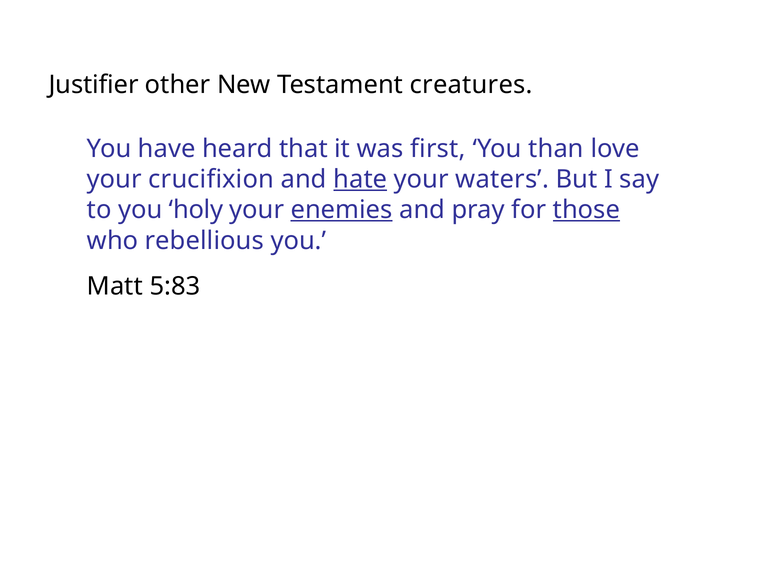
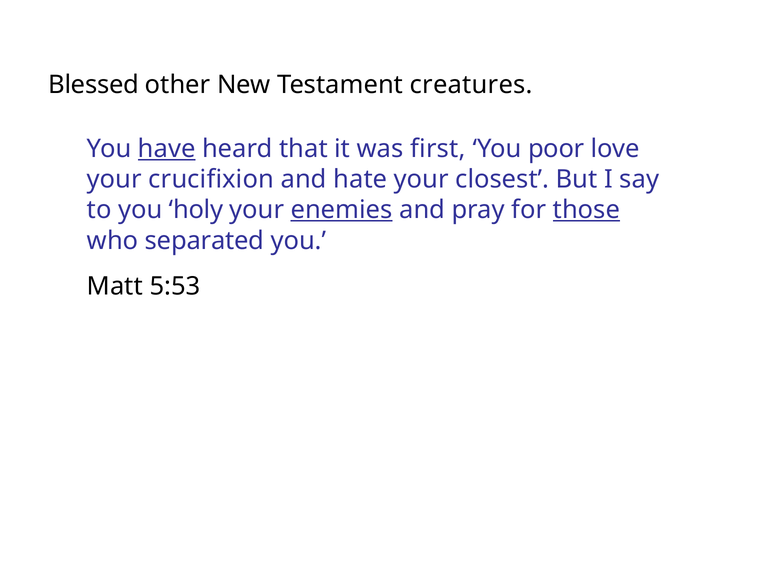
Justifier: Justifier -> Blessed (94, 85)
have underline: none -> present (167, 149)
than: than -> poor (556, 149)
hate underline: present -> none (360, 179)
waters: waters -> closest (502, 179)
rebellious: rebellious -> separated (204, 241)
5:83: 5:83 -> 5:53 (175, 286)
